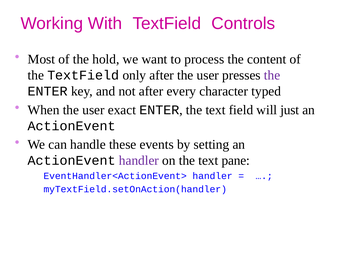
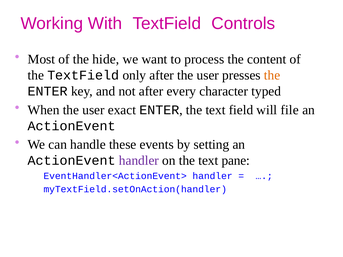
hold: hold -> hide (106, 59)
the colour: purple -> orange (272, 75)
just: just -> file (290, 110)
